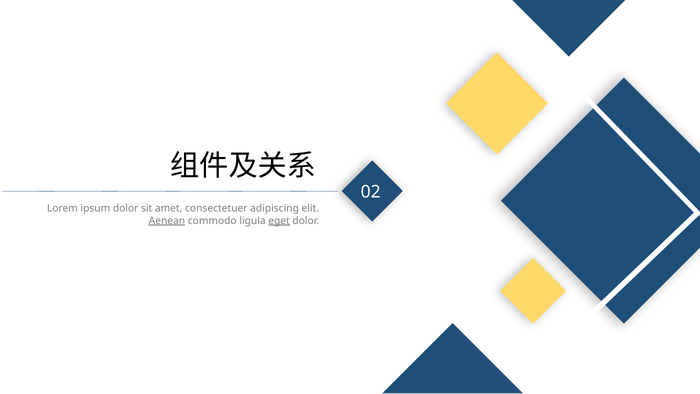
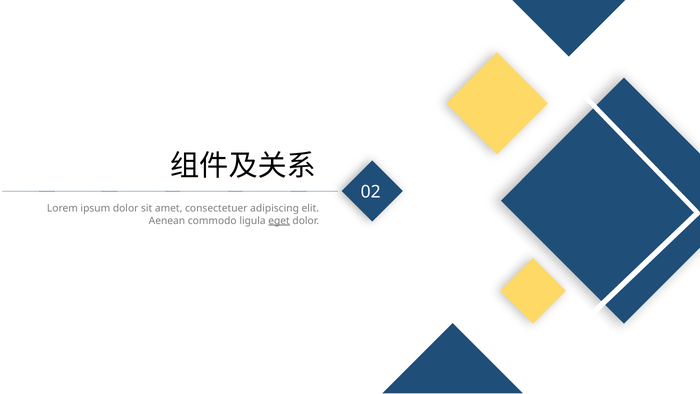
Aenean underline: present -> none (167, 220)
